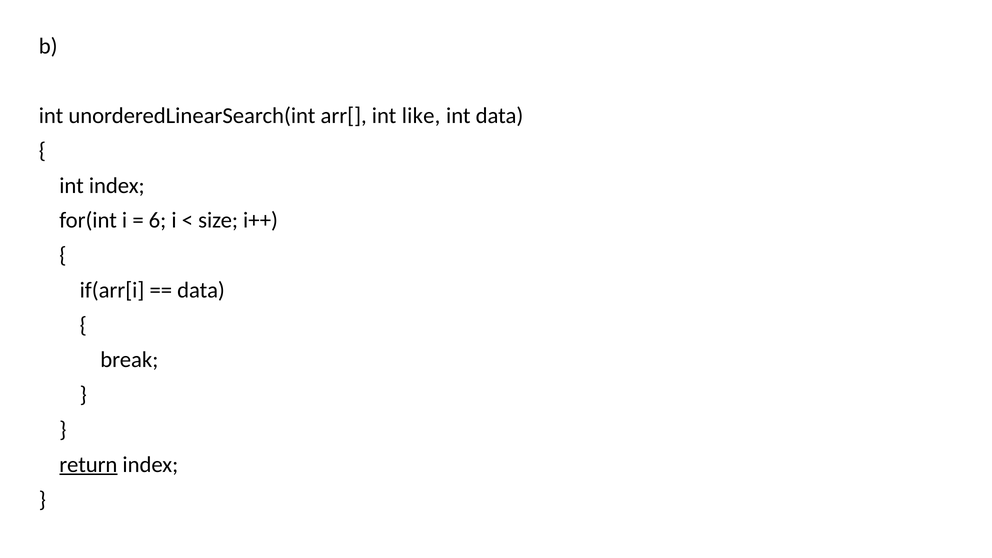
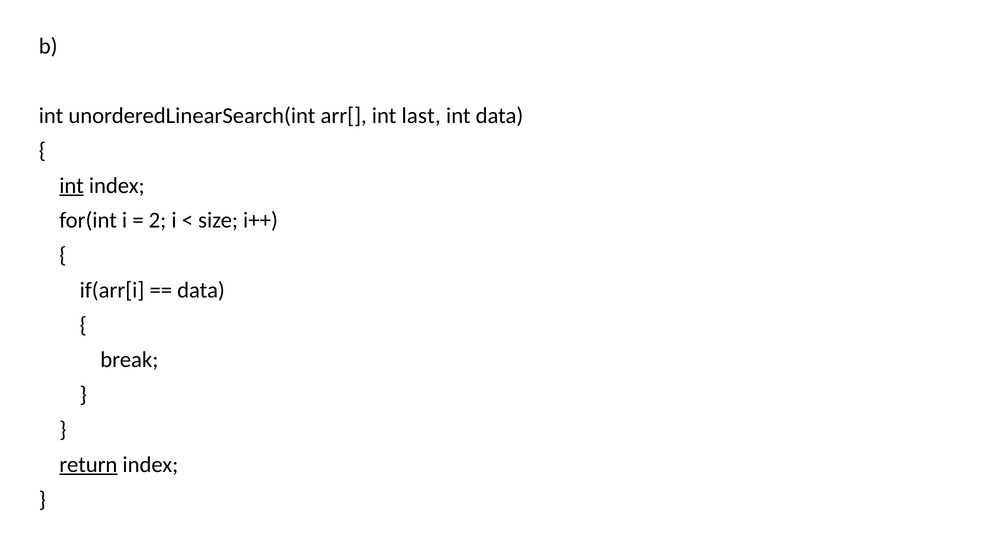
like: like -> last (421, 116)
int underline: none -> present (72, 186)
6: 6 -> 2 (158, 220)
